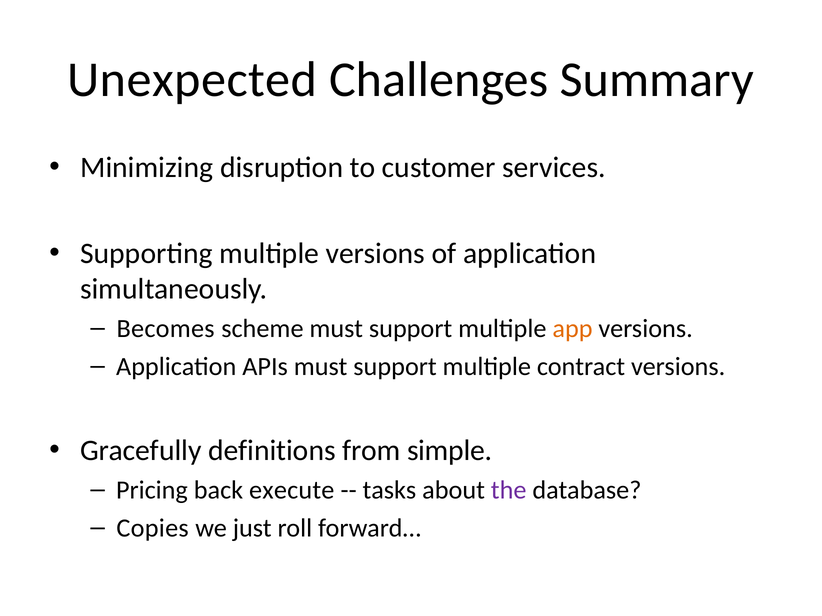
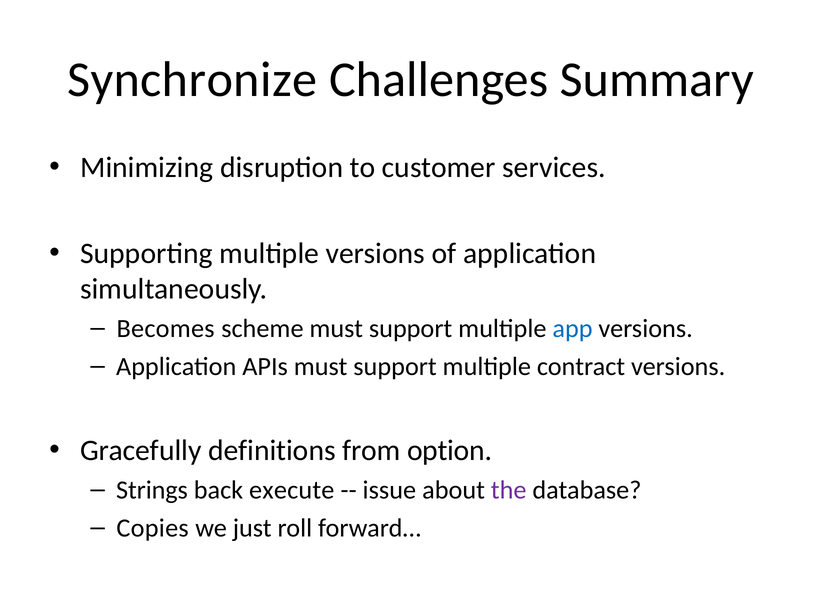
Unexpected: Unexpected -> Synchronize (192, 80)
app colour: orange -> blue (573, 329)
simple: simple -> option (450, 451)
Pricing: Pricing -> Strings (152, 491)
tasks: tasks -> issue (389, 491)
